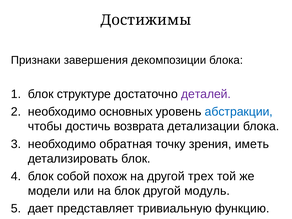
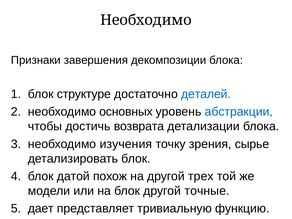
Достижимы: Достижимы -> Необходимо (146, 20)
деталей colour: purple -> blue (206, 94)
обратная: обратная -> изучения (126, 144)
иметь: иметь -> сырье (252, 144)
собой: собой -> датой (73, 176)
модуль: модуль -> точные (207, 191)
